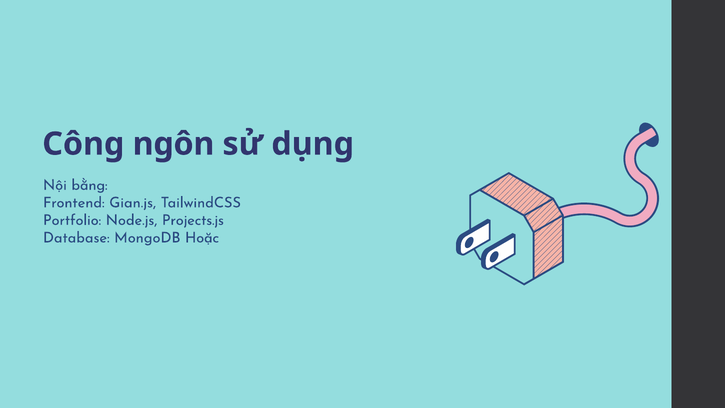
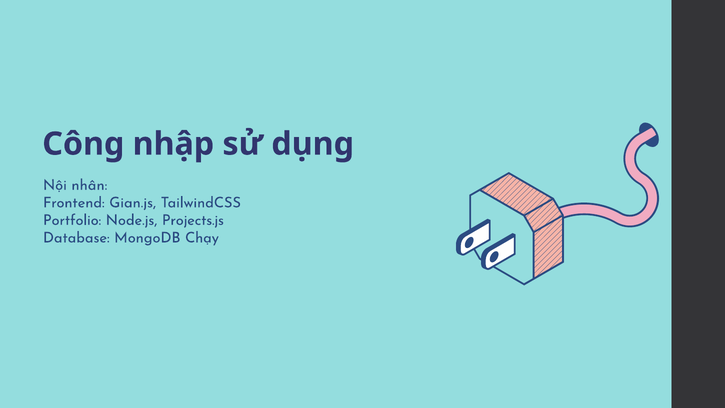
ngôn: ngôn -> nhập (173, 144)
bằng: bằng -> nhân (89, 185)
Hoặc: Hoặc -> Chạy (202, 237)
